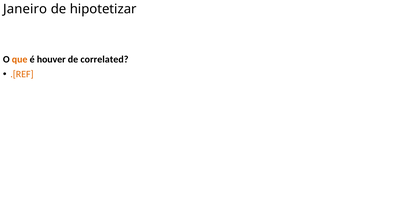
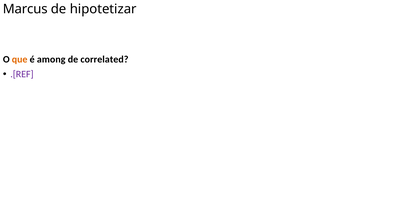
Janeiro: Janeiro -> Marcus (25, 9)
houver: houver -> among (51, 60)
.[REF colour: orange -> purple (22, 74)
